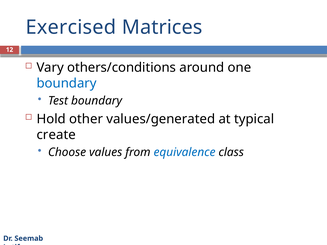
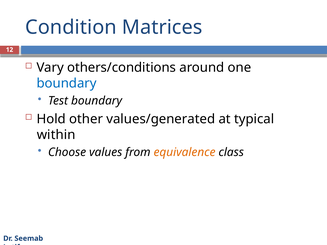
Exercised: Exercised -> Condition (71, 27)
create: create -> within (56, 135)
equivalence colour: blue -> orange (185, 152)
